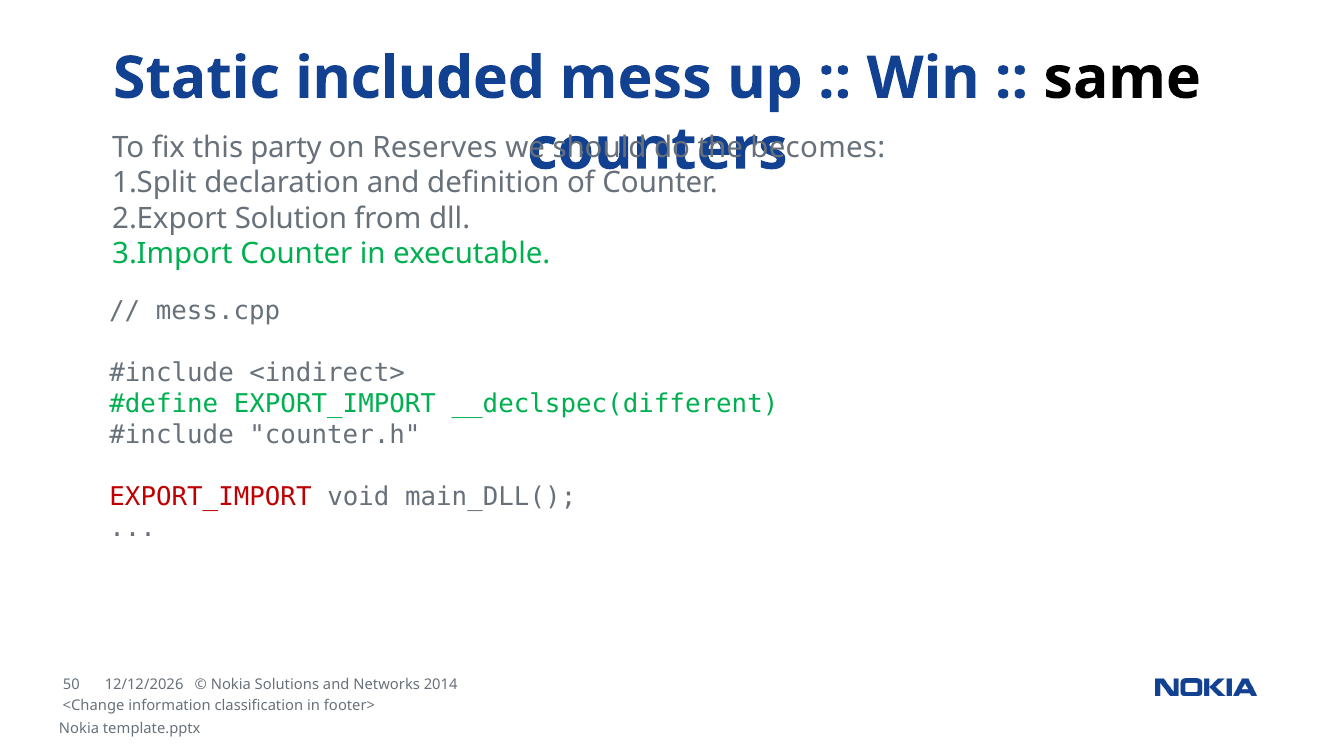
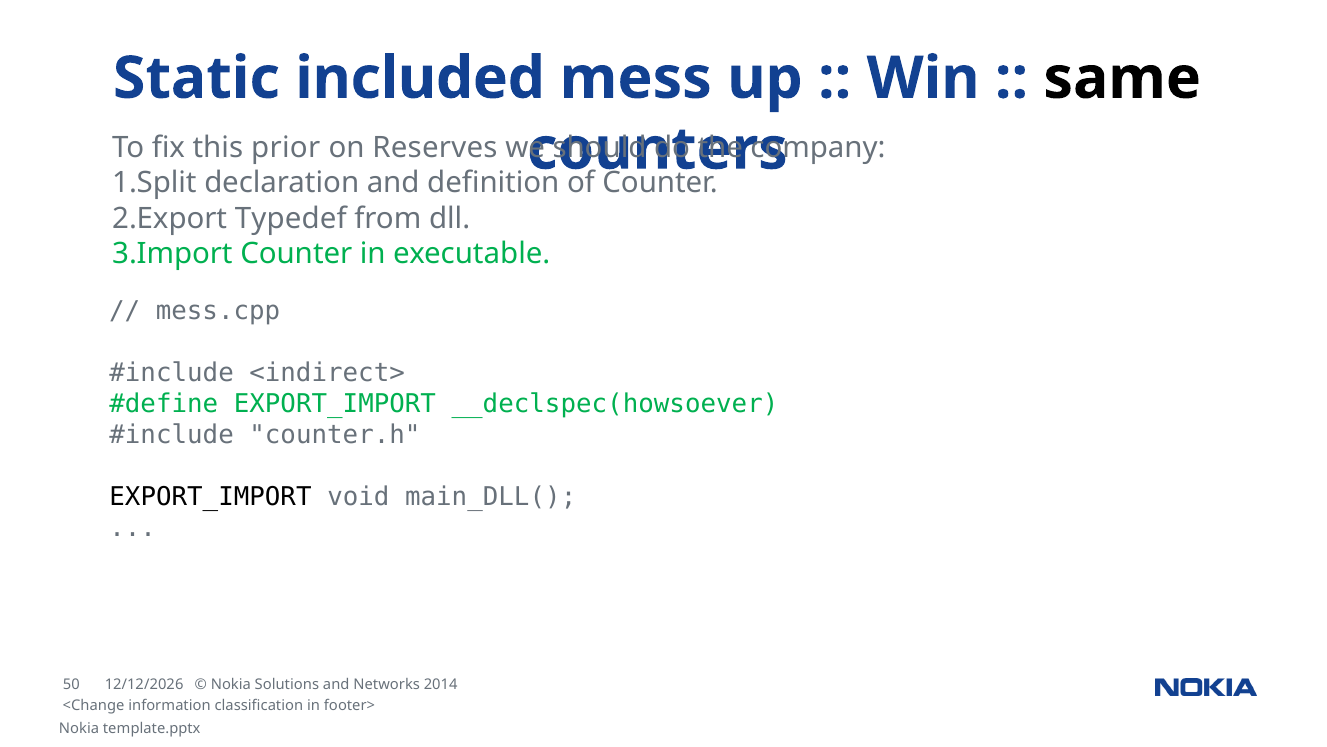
party: party -> prior (286, 147)
becomes: becomes -> company (818, 147)
Solution: Solution -> Typedef (291, 218)
__declspec(different: __declspec(different -> __declspec(howsoever (615, 404)
EXPORT_IMPORT colour: red -> black (210, 497)
